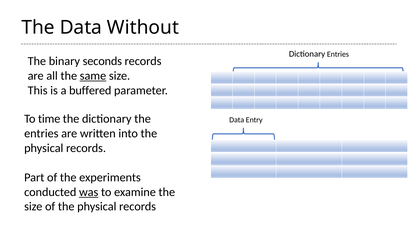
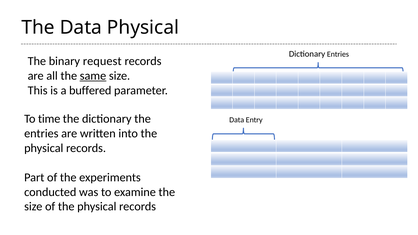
Data Without: Without -> Physical (143, 27)
seconds: seconds -> request (102, 61)
was underline: present -> none (89, 192)
